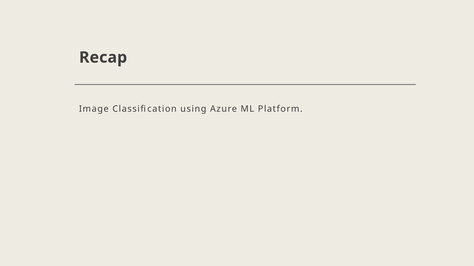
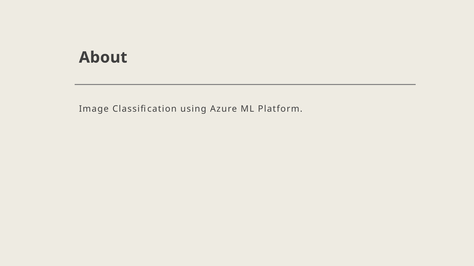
Recap: Recap -> About (103, 58)
